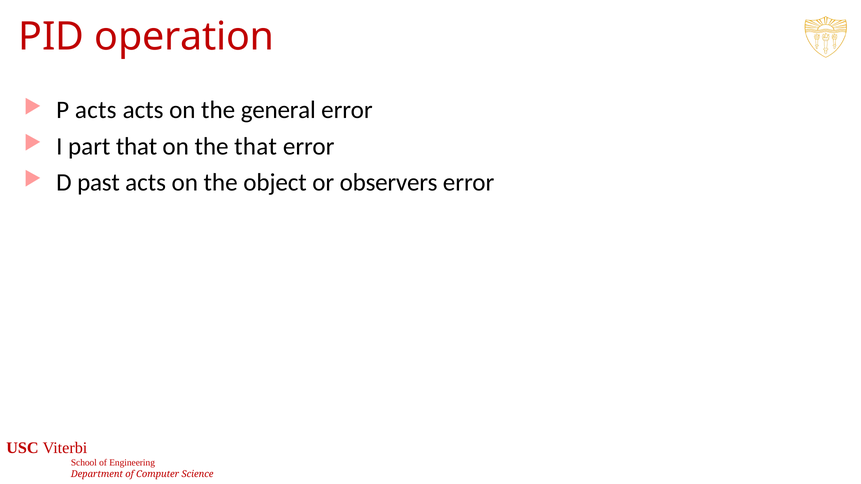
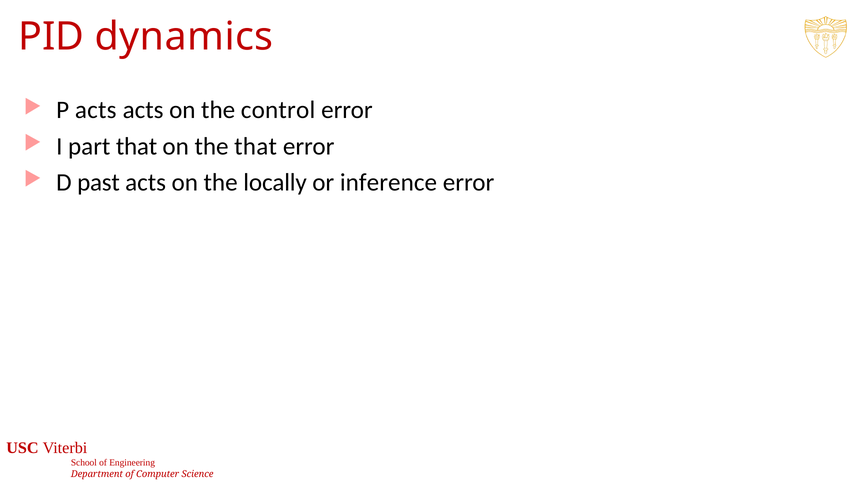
operation: operation -> dynamics (184, 37)
general: general -> control (278, 110)
object: object -> locally (275, 182)
observers: observers -> inference (388, 182)
